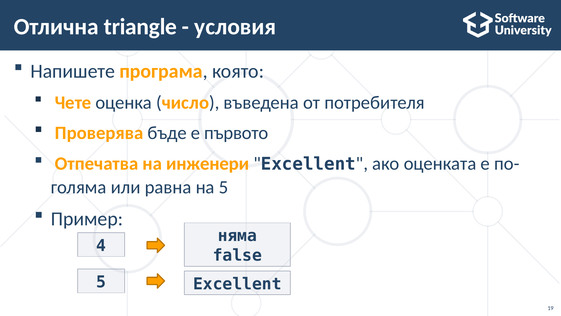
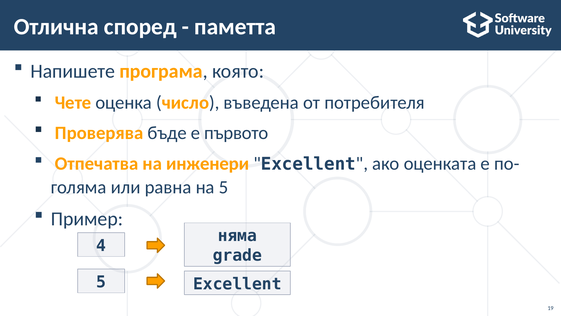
triangle: triangle -> според (140, 27)
условия: условия -> паметта (235, 27)
false: false -> grade (237, 255)
